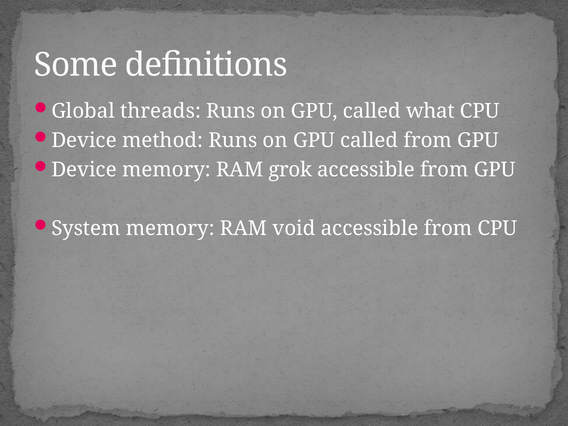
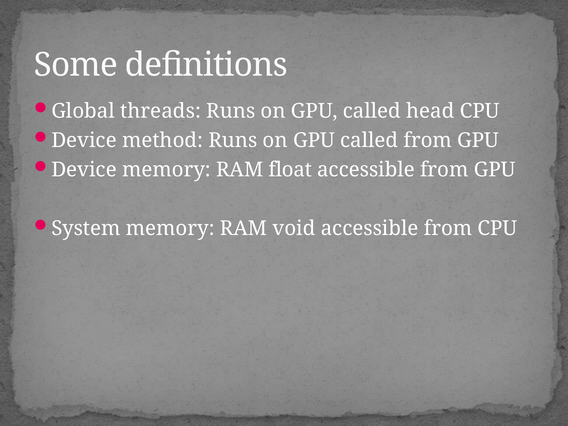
what: what -> head (430, 111)
grok: grok -> float (290, 170)
